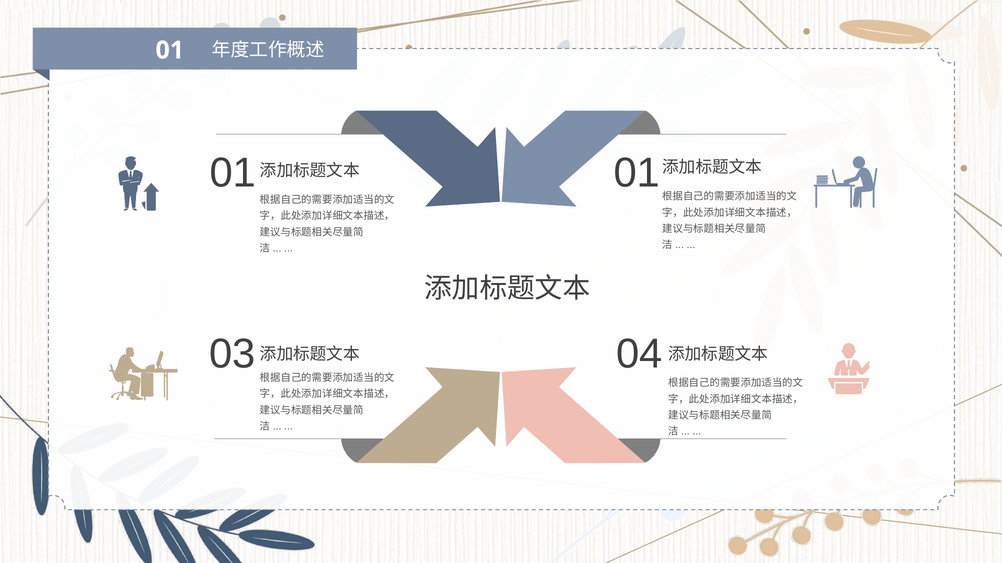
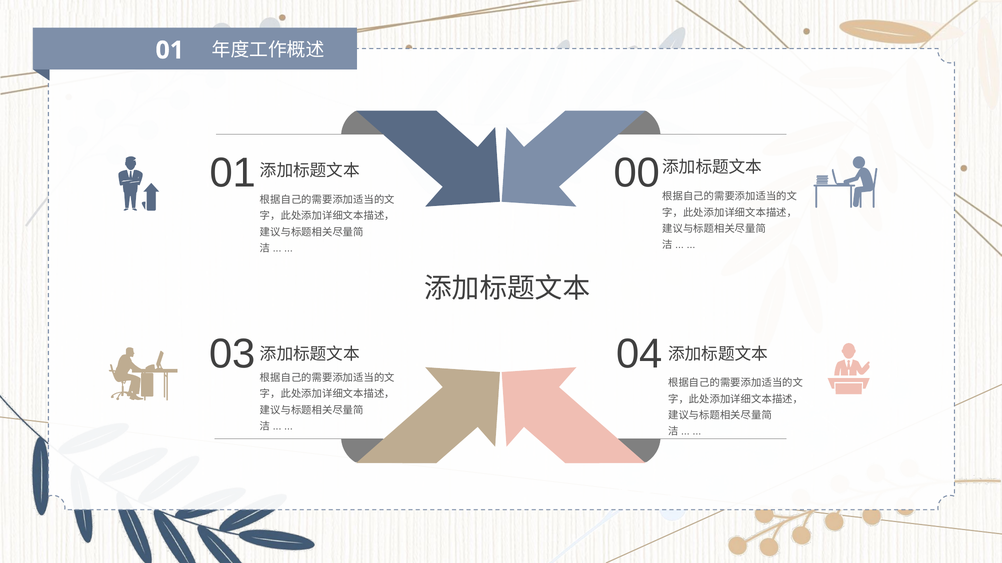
01 01: 01 -> 00 (637, 173)
